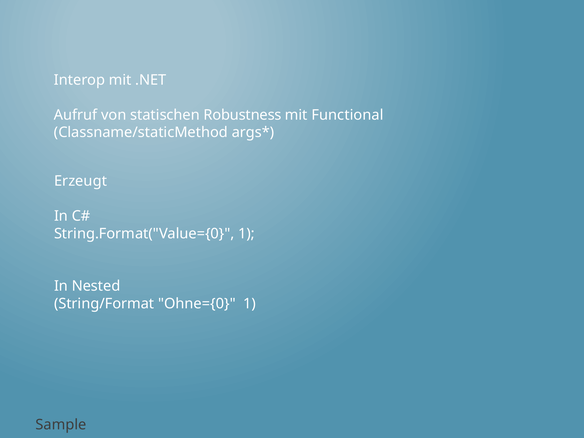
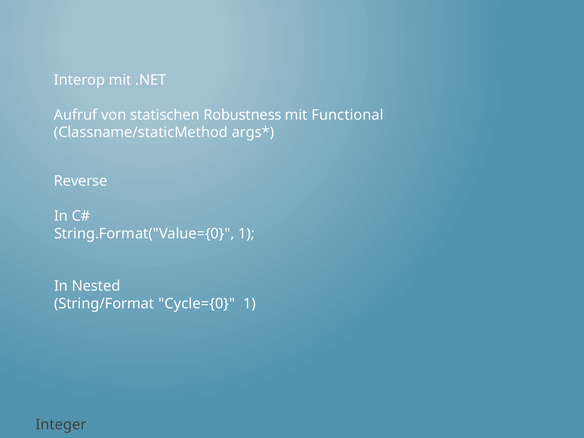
Erzeugt: Erzeugt -> Reverse (81, 181)
Ohne={0: Ohne={0 -> Cycle={0 (197, 304)
Sample: Sample -> Integer (61, 425)
